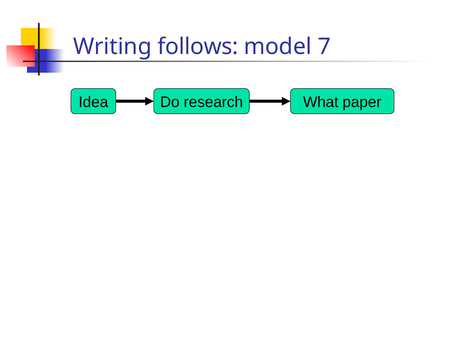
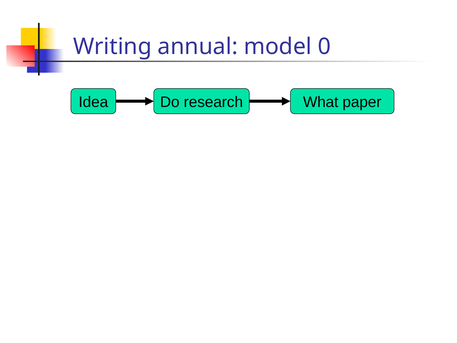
follows: follows -> annual (198, 47)
7: 7 -> 0 (324, 47)
